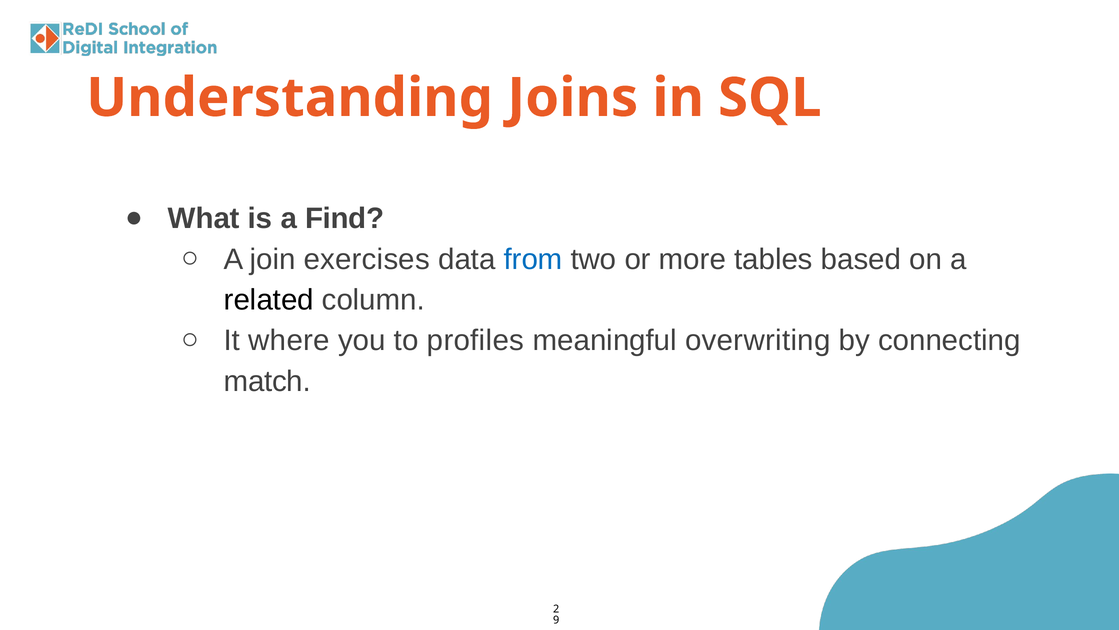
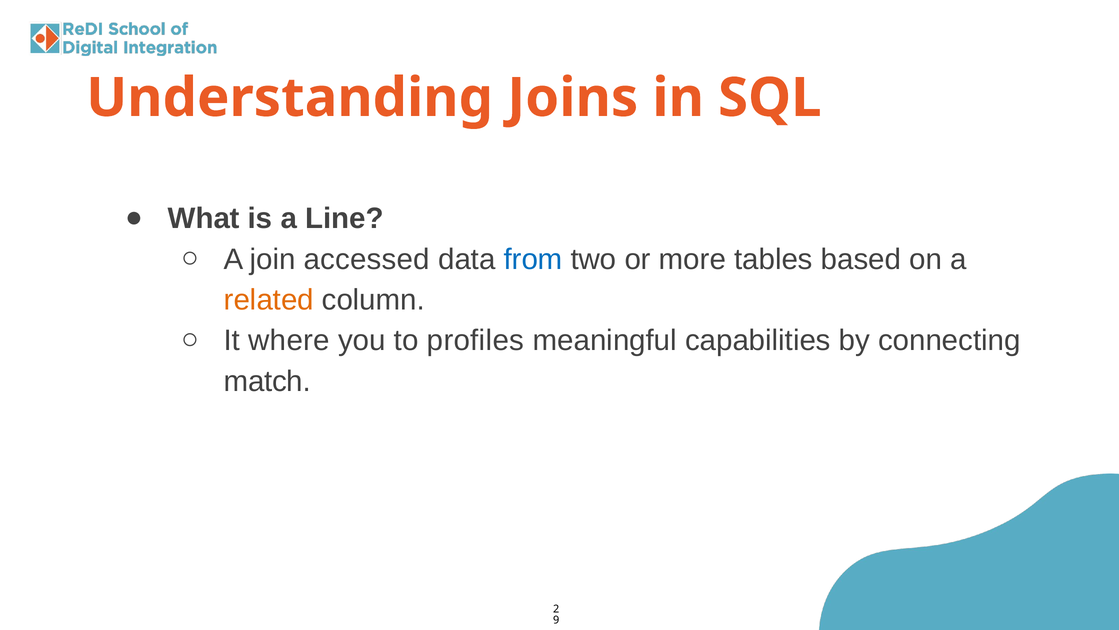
Find: Find -> Line (344, 218)
exercises: exercises -> accessed (367, 259)
related colour: black -> orange (269, 300)
overwriting: overwriting -> capabilities (758, 340)
